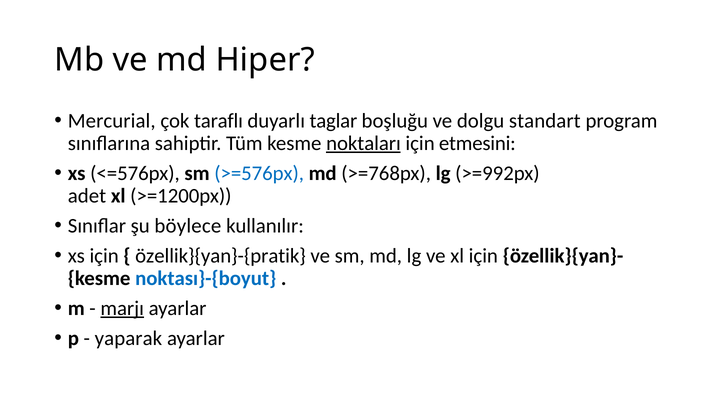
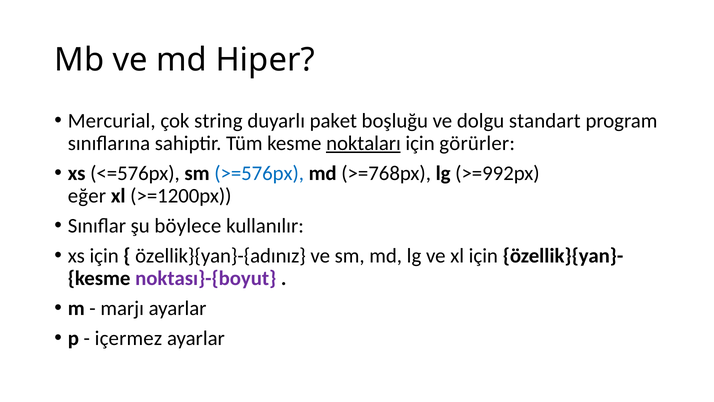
taraflı: taraflı -> string (218, 121)
taglar: taglar -> paket (333, 121)
etmesini: etmesini -> görürler (477, 143)
adet: adet -> eğer (87, 196)
özellik}{yan}-{pratik: özellik}{yan}-{pratik -> özellik}{yan}-{adınız (221, 256)
noktası}-{boyut colour: blue -> purple (206, 278)
marjı underline: present -> none (122, 308)
yaparak: yaparak -> içermez (128, 338)
